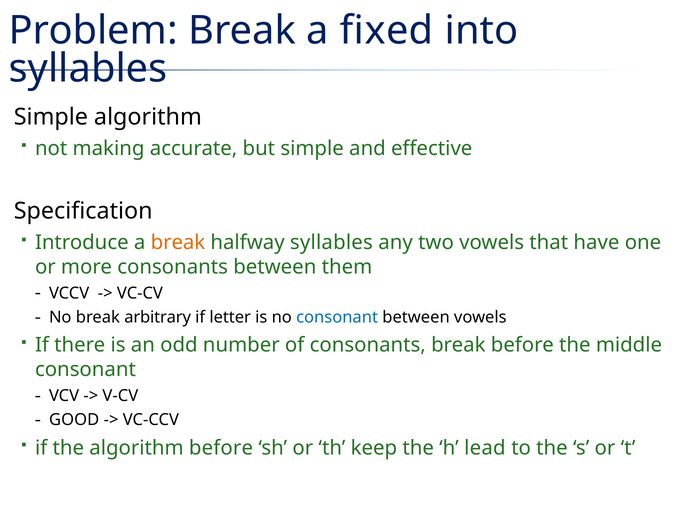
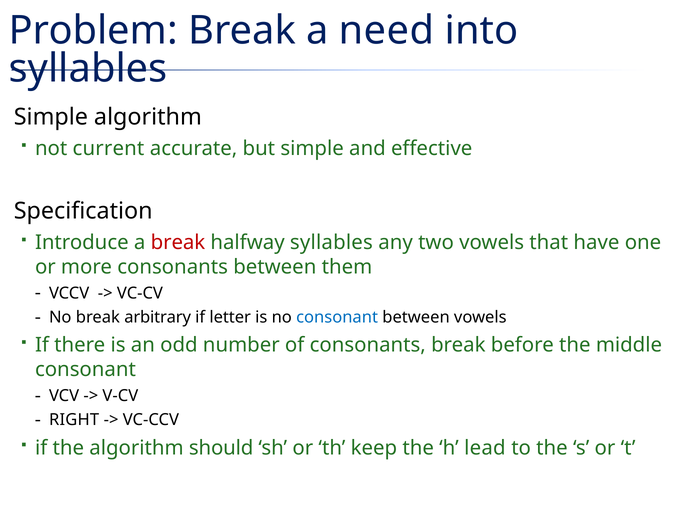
fixed: fixed -> need (387, 31)
making: making -> current (108, 148)
break colour: orange -> red (178, 243)
GOOD: GOOD -> RIGHT (74, 420)
algorithm before: before -> should (221, 448)
